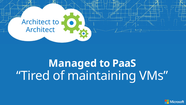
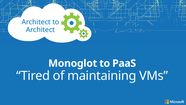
Managed: Managed -> Monoglot (73, 63)
